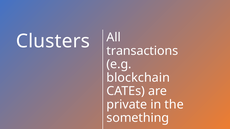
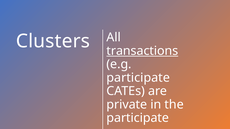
transactions underline: none -> present (142, 51)
blockchain: blockchain -> participate (138, 78)
something: something -> participate (138, 118)
